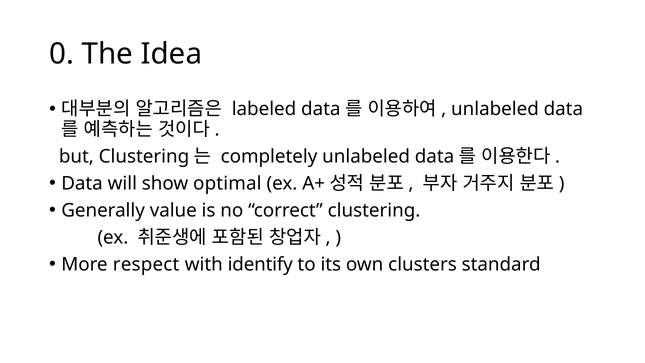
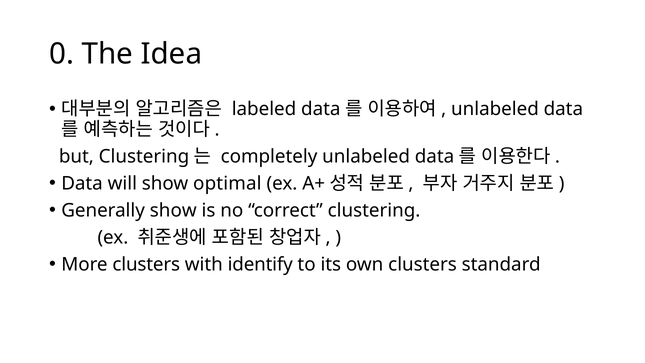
Generally value: value -> show (173, 210)
More respect: respect -> clusters (146, 264)
